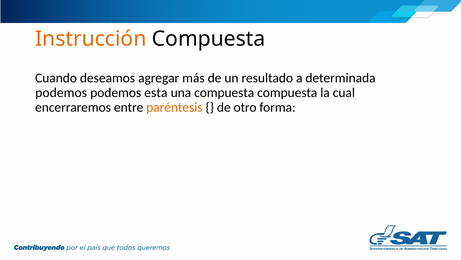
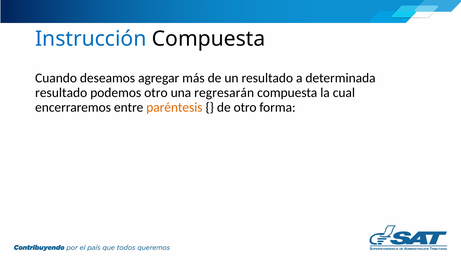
Instrucción colour: orange -> blue (91, 39)
podemos: podemos -> resultado (61, 92)
podemos esta: esta -> otro (156, 92)
una compuesta: compuesta -> regresarán (224, 92)
